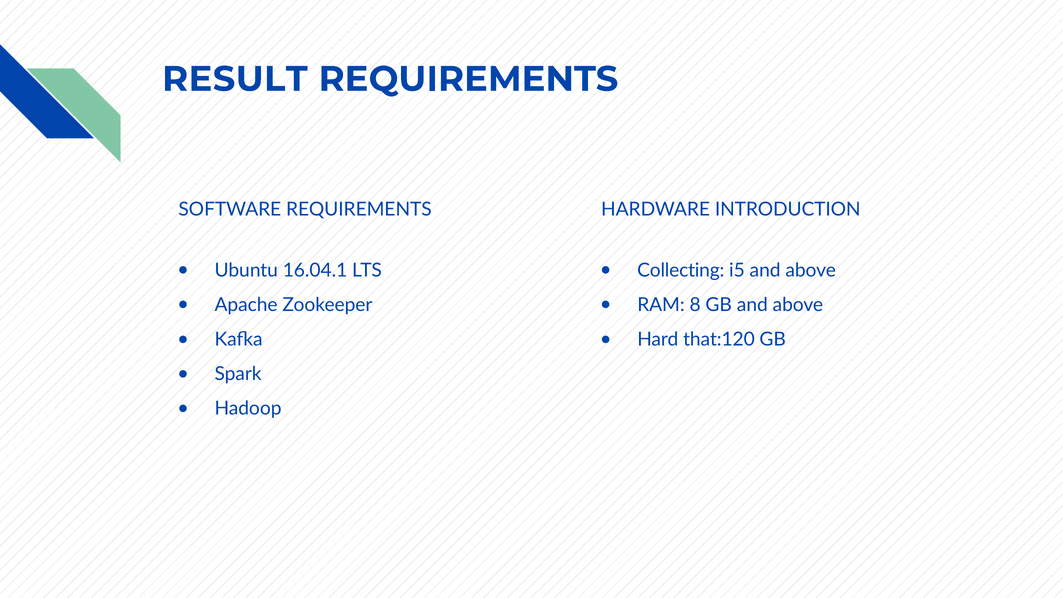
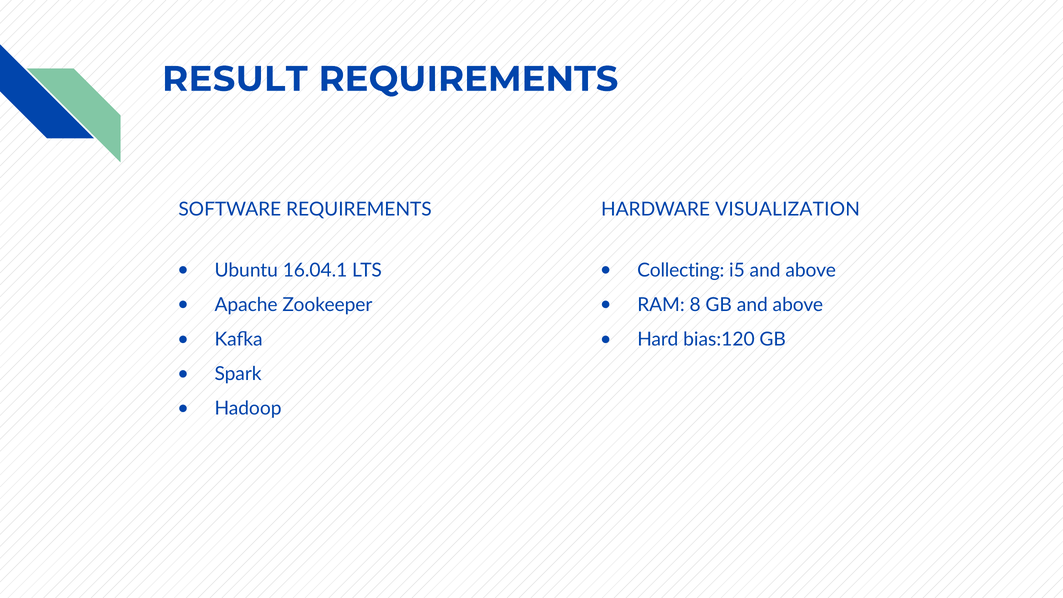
INTRODUCTION: INTRODUCTION -> VISUALIZATION (788, 209)
that:120: that:120 -> bias:120 (719, 339)
